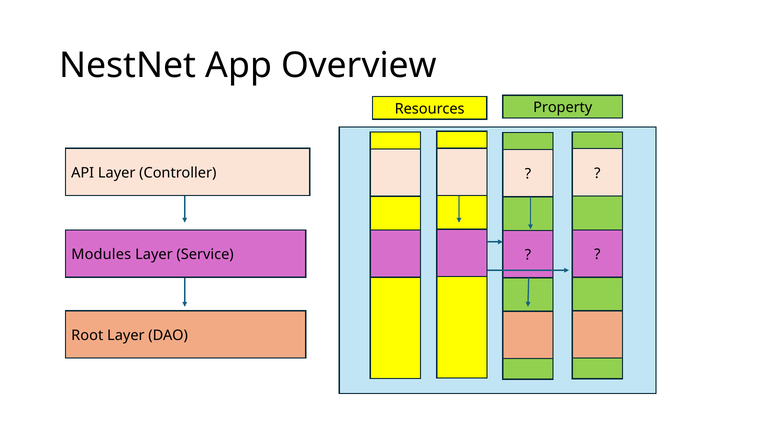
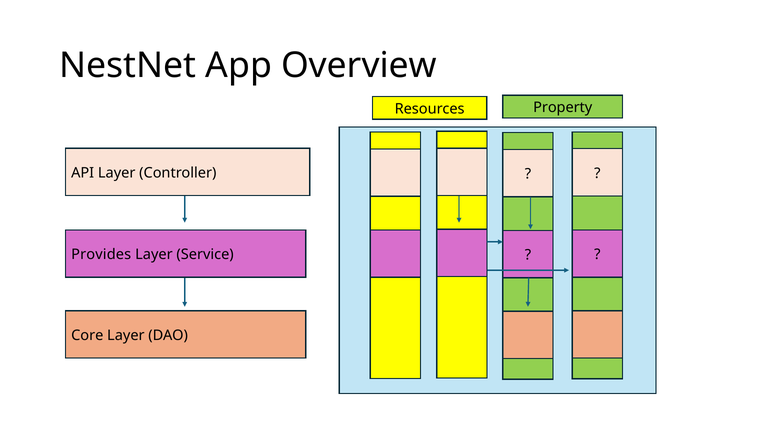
Modules: Modules -> Provides (101, 255)
Root: Root -> Core (87, 335)
